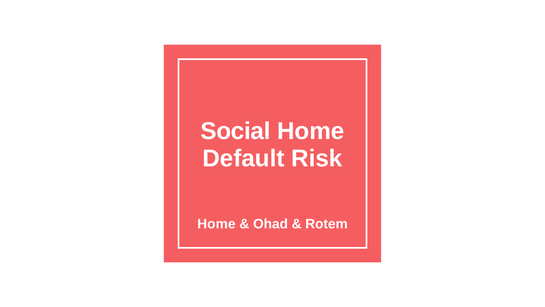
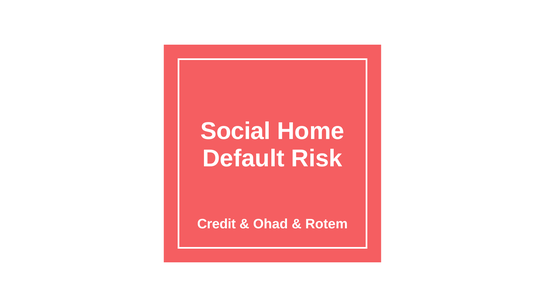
Home: Home -> Credit (217, 224)
